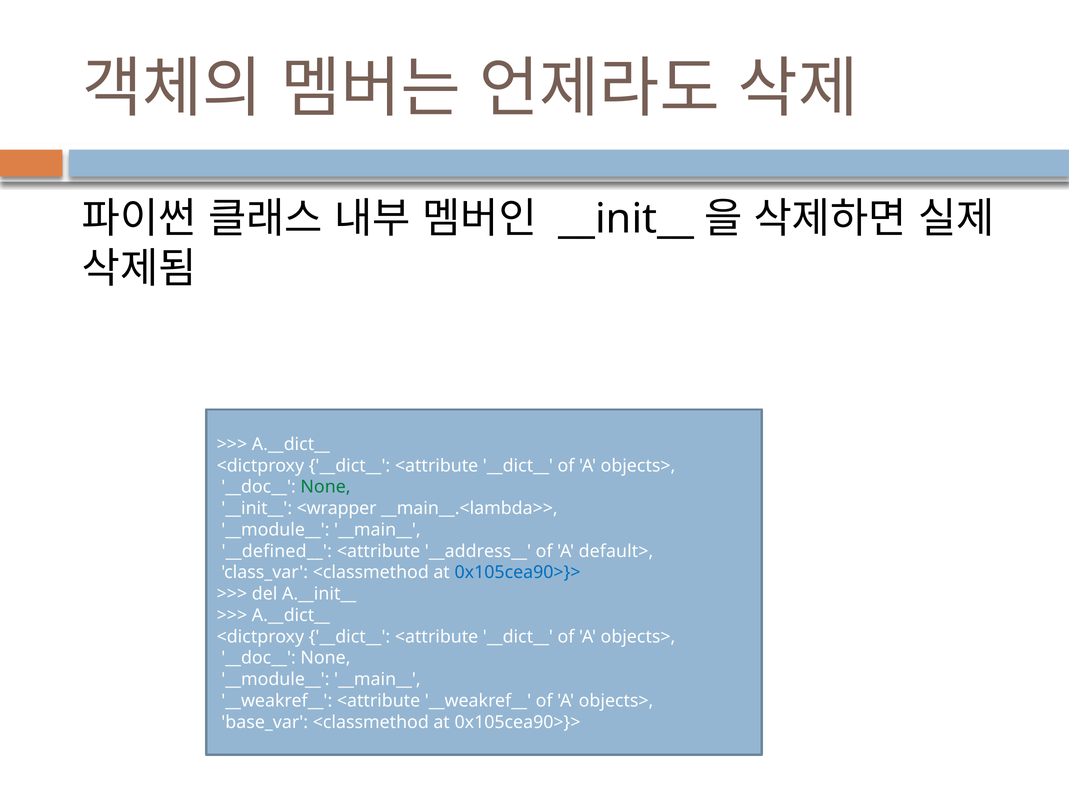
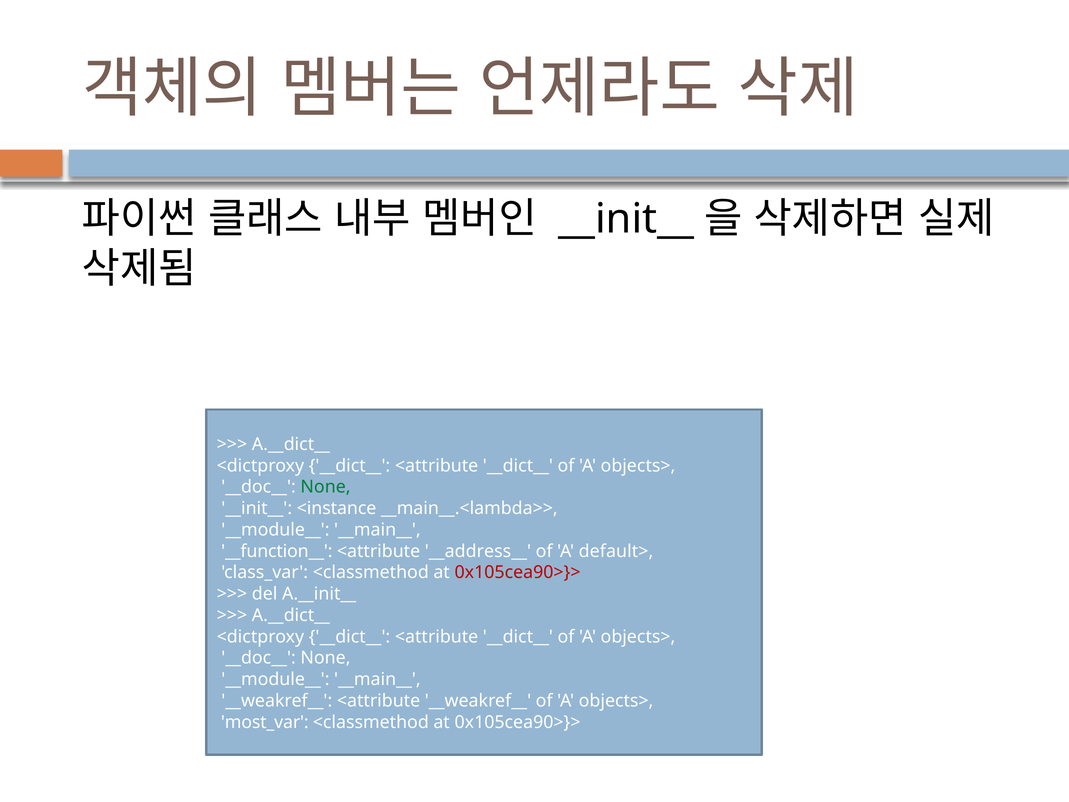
<wrapper: <wrapper -> <instance (337, 508)
__defined__: __defined__ -> __function__ (277, 551)
0x105cea90>}> colour: blue -> red (518, 572)
base_var: base_var -> most_var (265, 722)
